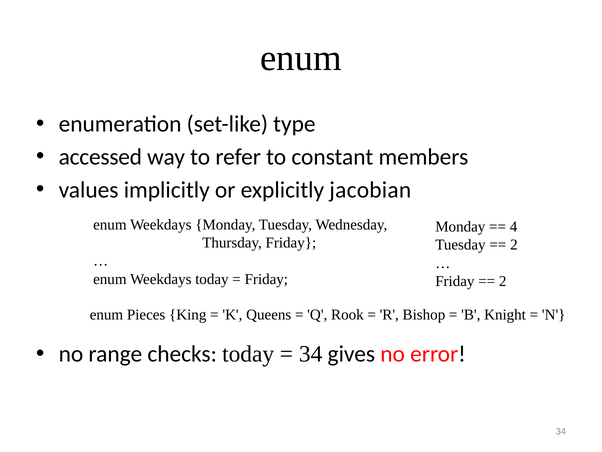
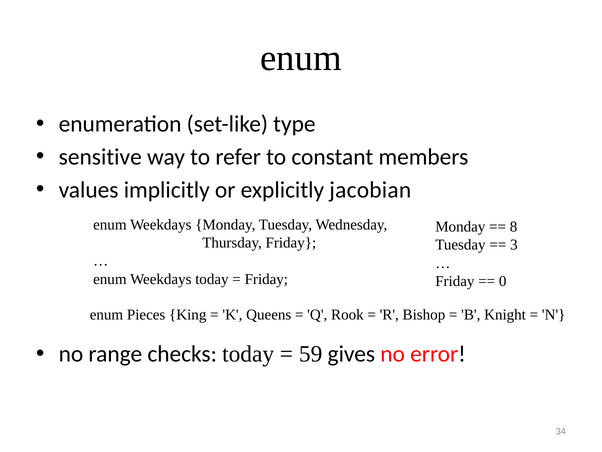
accessed: accessed -> sensitive (100, 157)
4: 4 -> 8 (514, 227)
2: 2 -> 3 (514, 245)
2: 2 -> 0 (503, 281)
34: 34 -> 59 (311, 354)
